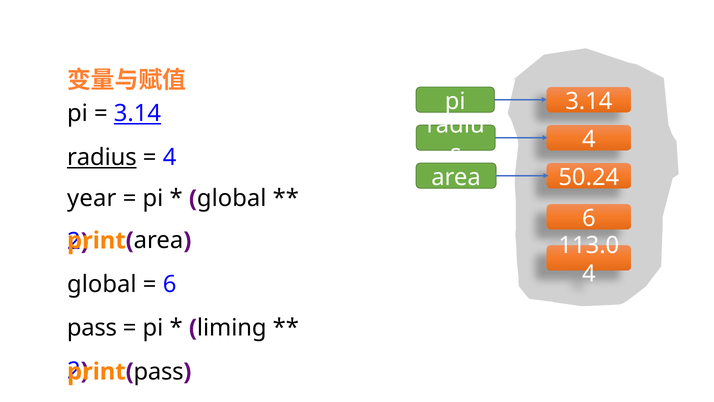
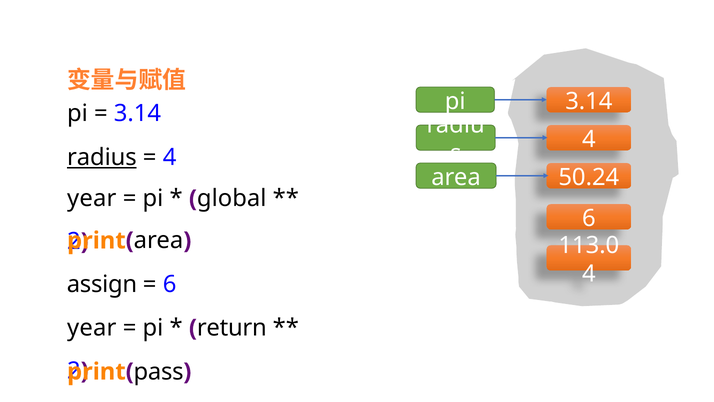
3.14 underline: present -> none (137, 113)
global: global -> assign (102, 284)
pass: pass -> year (92, 328)
liming: liming -> return (232, 328)
